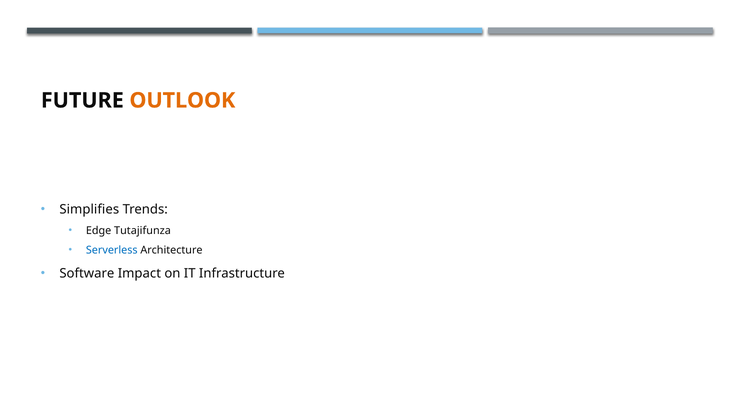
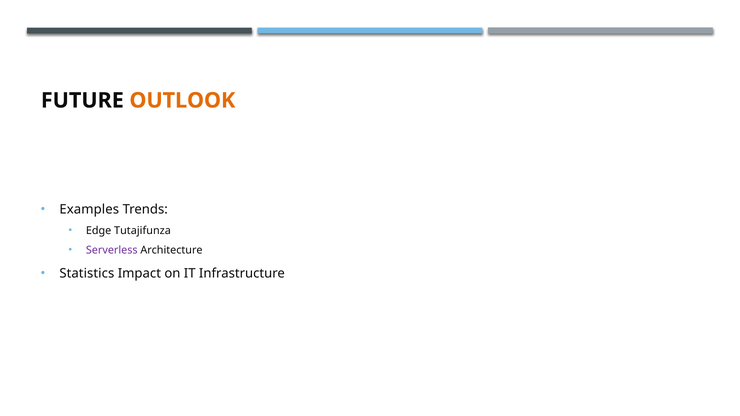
Simplifies: Simplifies -> Examples (89, 210)
Serverless colour: blue -> purple (112, 250)
Software: Software -> Statistics (87, 274)
